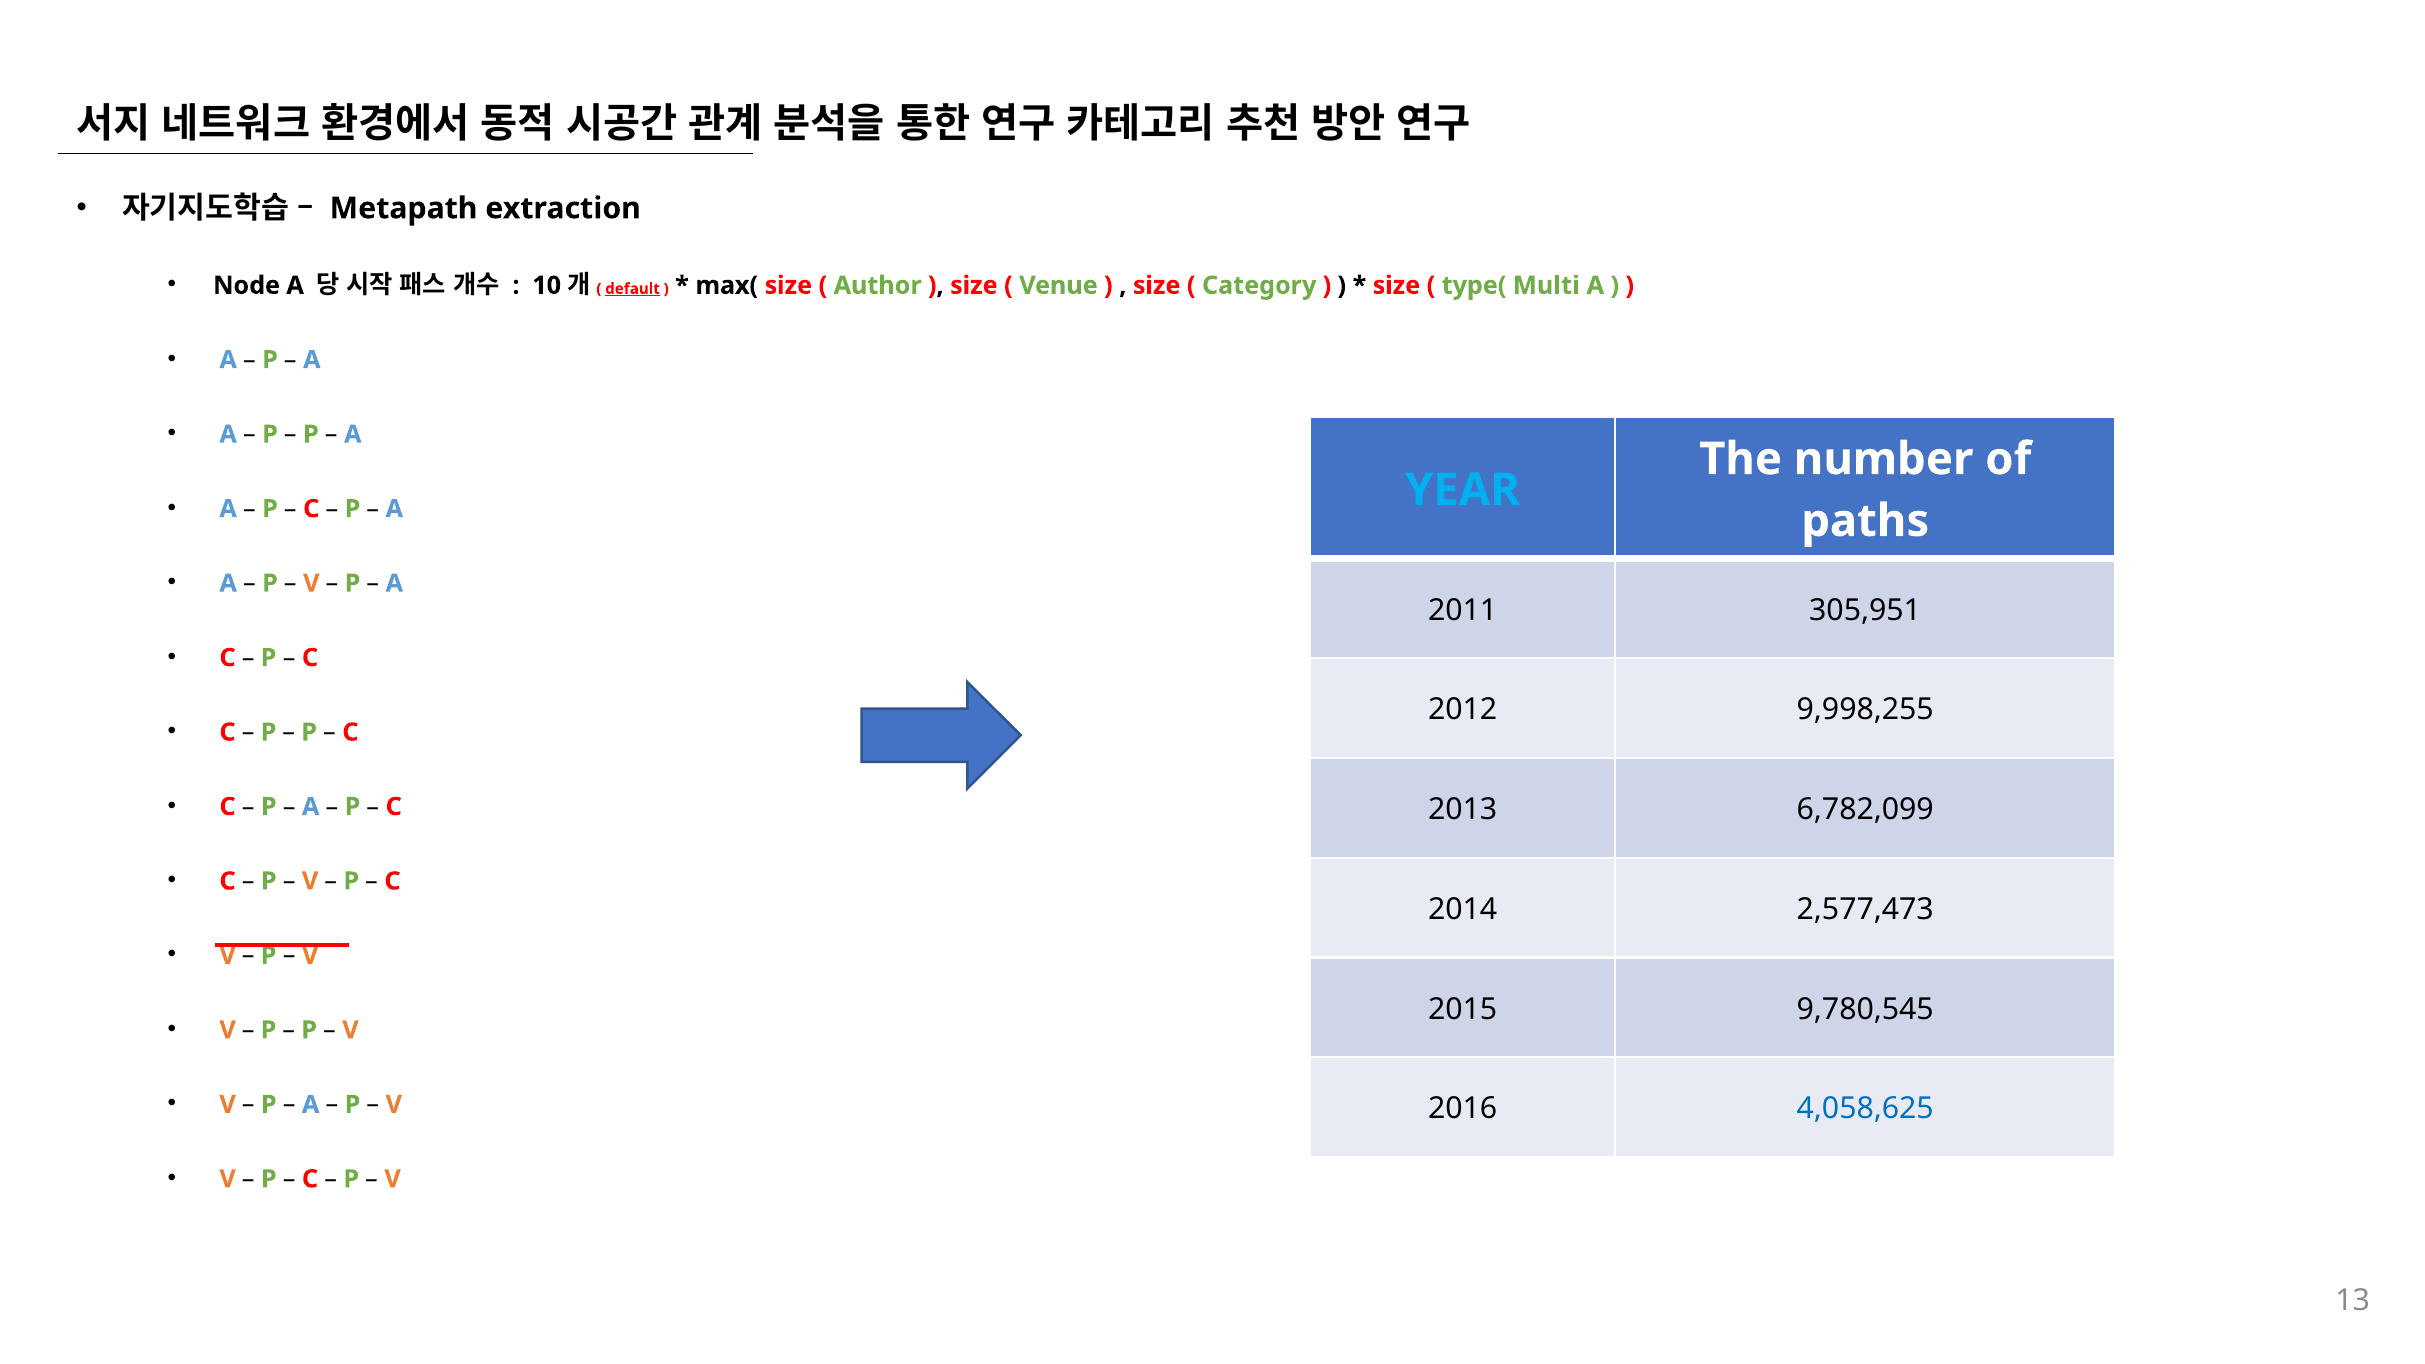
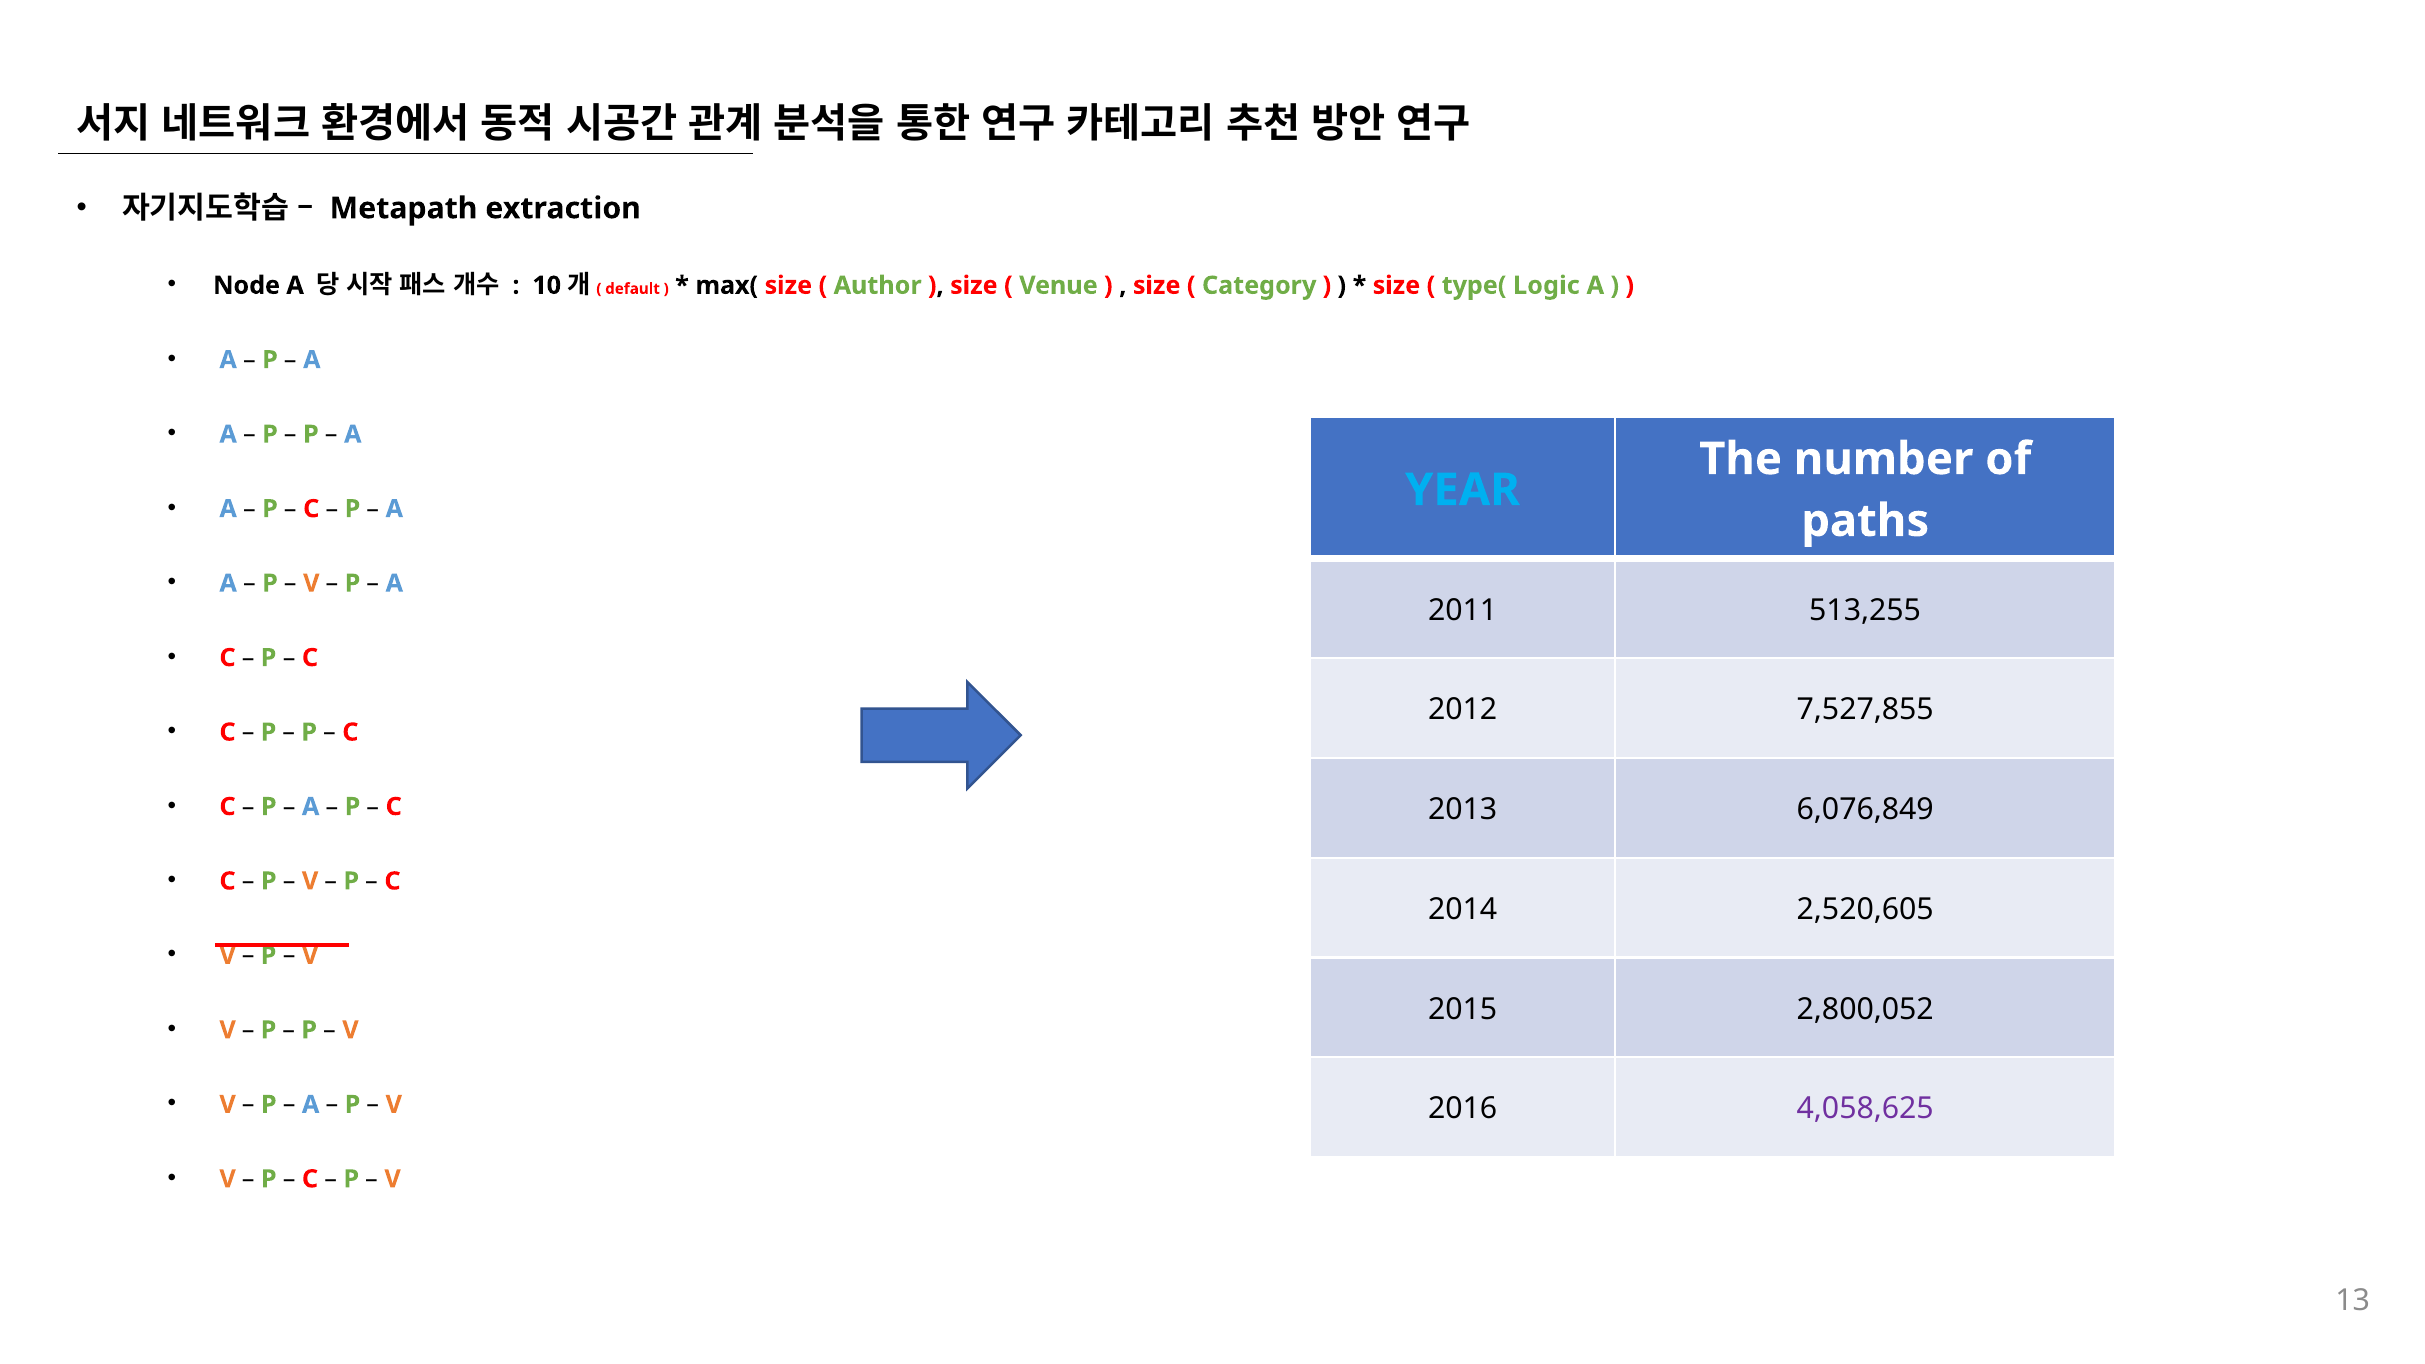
default underline: present -> none (633, 289)
Multi: Multi -> Logic (1546, 285)
305,951: 305,951 -> 513,255 (1865, 610)
9,998,255: 9,998,255 -> 7,527,855 (1865, 710)
6,782,099: 6,782,099 -> 6,076,849 (1865, 810)
2,577,473: 2,577,473 -> 2,520,605 (1865, 909)
9,780,545: 9,780,545 -> 2,800,052 (1865, 1009)
4,058,625 colour: blue -> purple (1865, 1109)
